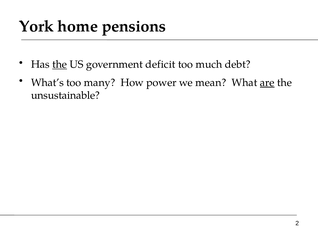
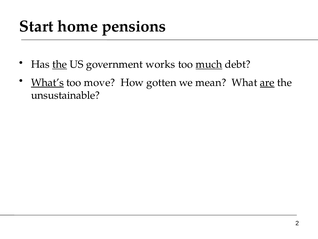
York: York -> Start (36, 26)
deficit: deficit -> works (160, 64)
much underline: none -> present (209, 64)
What’s underline: none -> present (47, 82)
many: many -> move (100, 82)
power: power -> gotten (161, 82)
